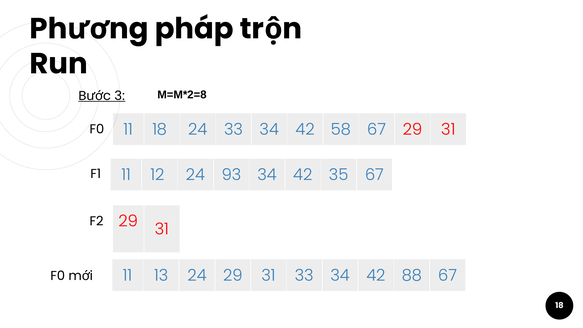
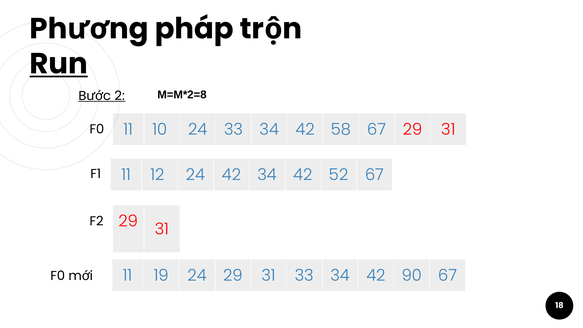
Run underline: none -> present (59, 64)
3: 3 -> 2 (120, 96)
11 18: 18 -> 10 (160, 130)
24 93: 93 -> 42 (231, 175)
35: 35 -> 52 (339, 175)
13: 13 -> 19 (161, 276)
88: 88 -> 90 (412, 276)
